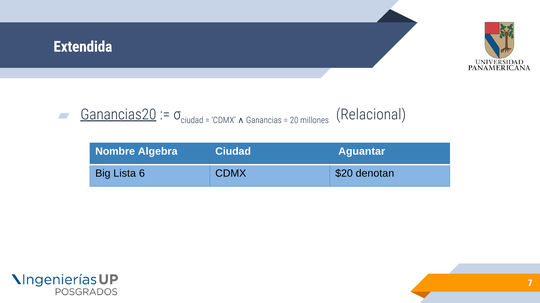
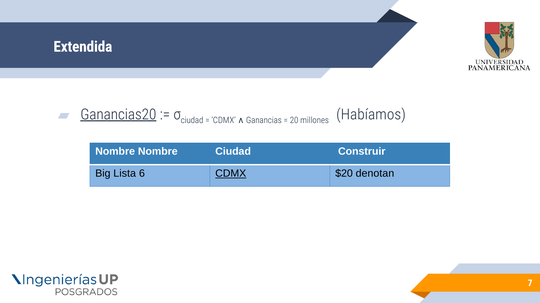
Relacional: Relacional -> Habíamos (371, 115)
Nombre Algebra: Algebra -> Nombre (158, 152)
Aguantar: Aguantar -> Construir (362, 152)
CDMX underline: none -> present (231, 174)
